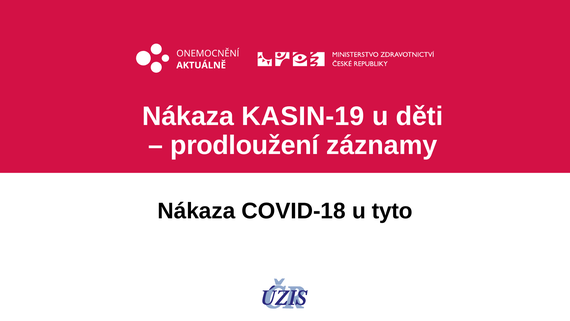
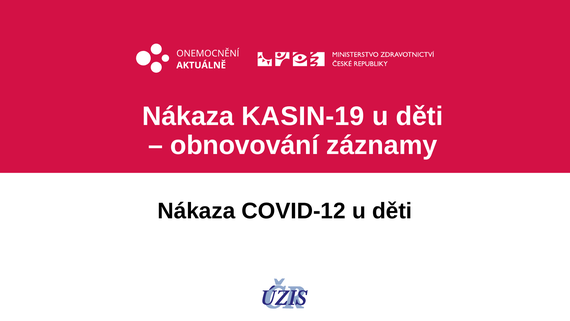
prodloužení: prodloužení -> obnovování (245, 145)
COVID-18: COVID-18 -> COVID-12 (294, 211)
tyto: tyto -> děti (392, 211)
